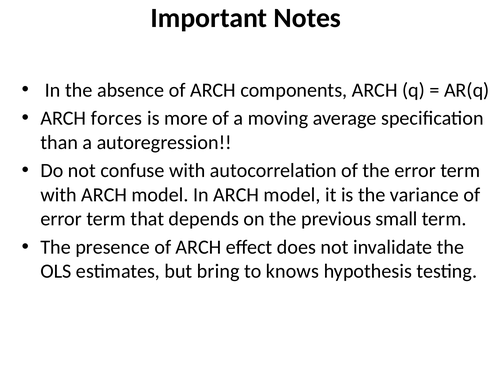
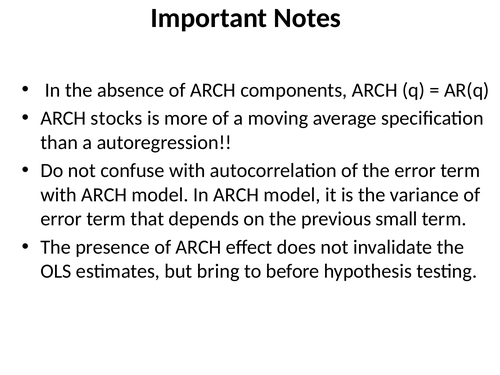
forces: forces -> stocks (117, 118)
knows: knows -> before (293, 271)
